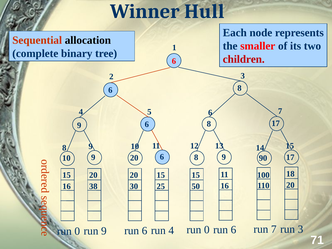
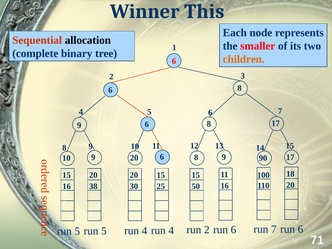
Hull: Hull -> This (204, 11)
children colour: red -> orange (244, 59)
0: 0 -> 5 (77, 231)
9: 9 -> 5 (104, 231)
6: 6 -> 4 (145, 231)
4 run 0: 0 -> 2 (207, 230)
7 run 3: 3 -> 6 (300, 229)
